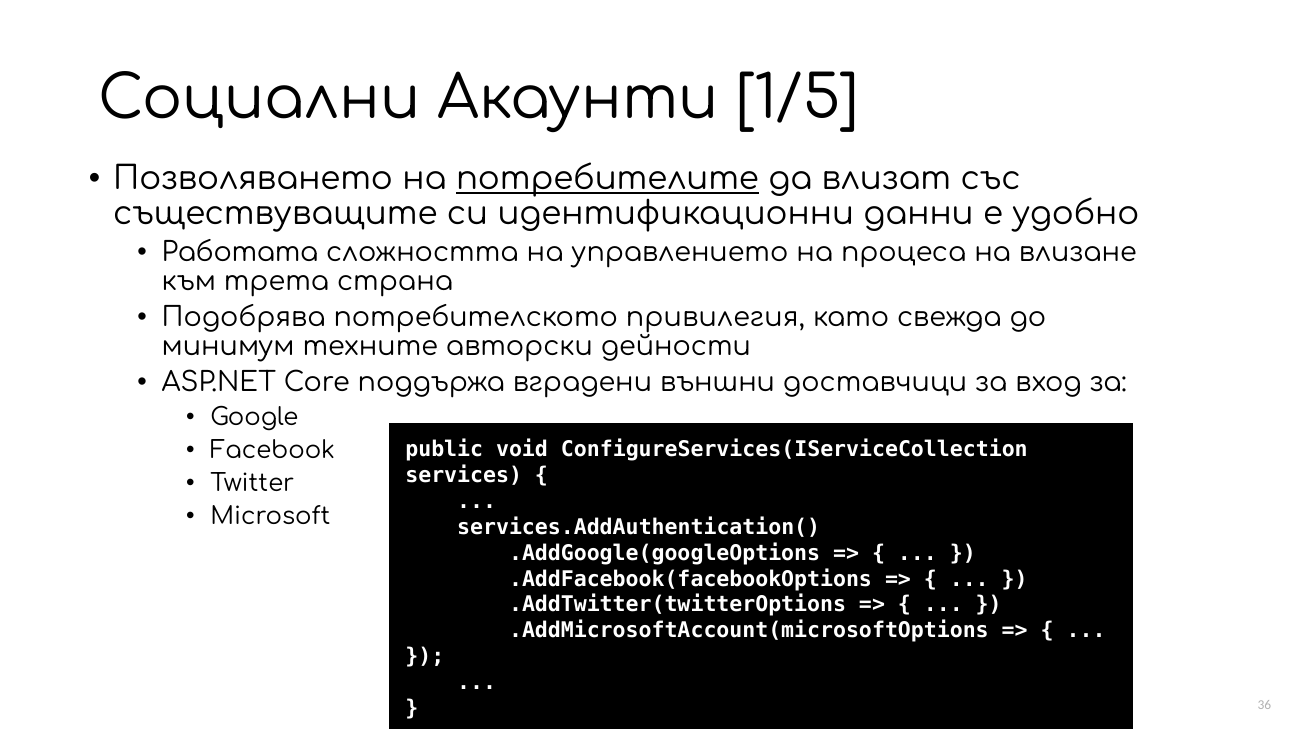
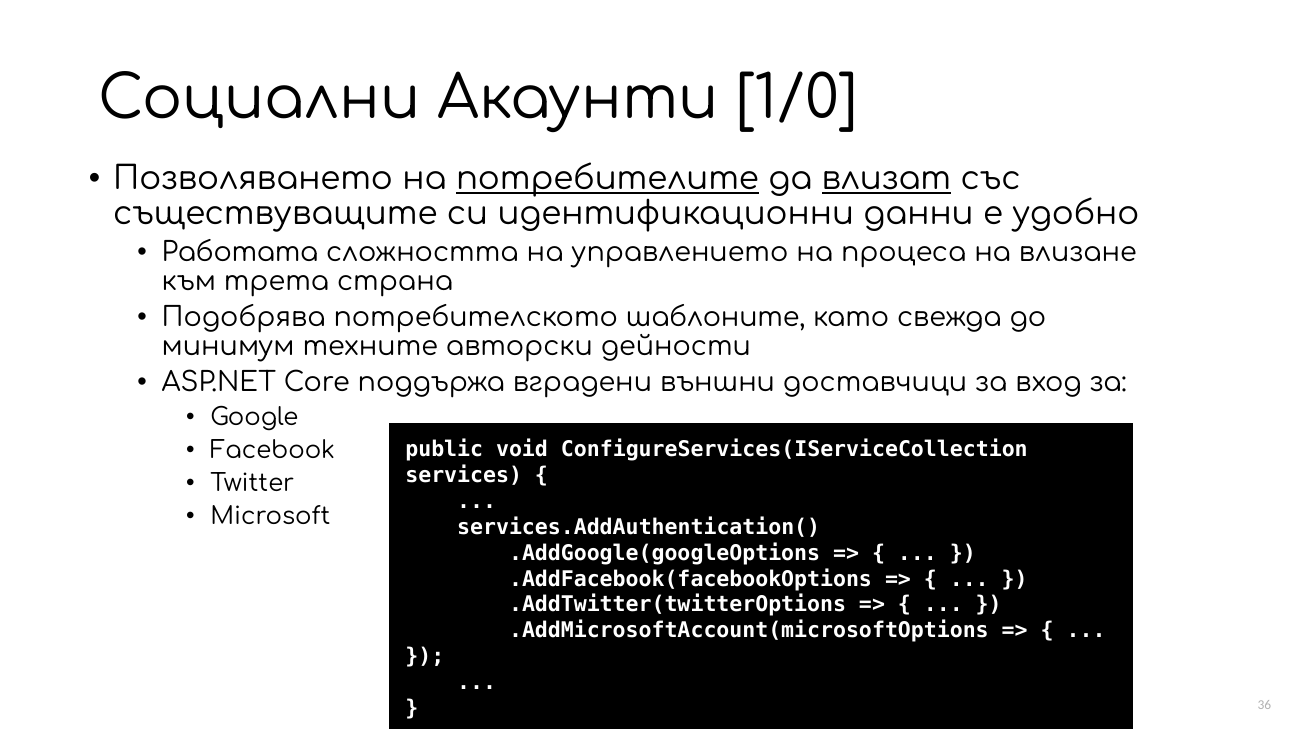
1/5: 1/5 -> 1/0 (797, 99)
влизат underline: none -> present (886, 179)
привилегия: привилегия -> шаблоните (716, 318)
